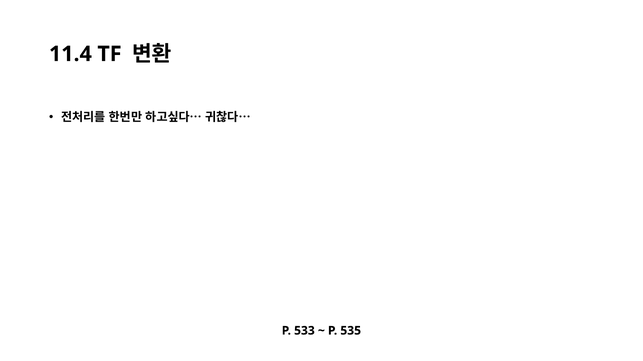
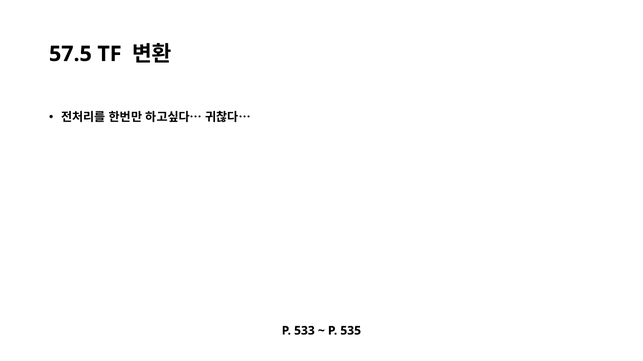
11.4: 11.4 -> 57.5 (70, 54)
